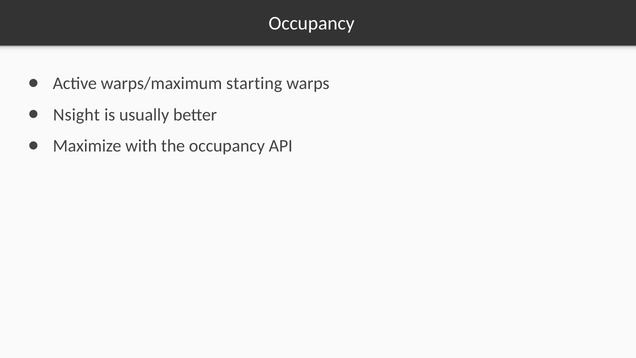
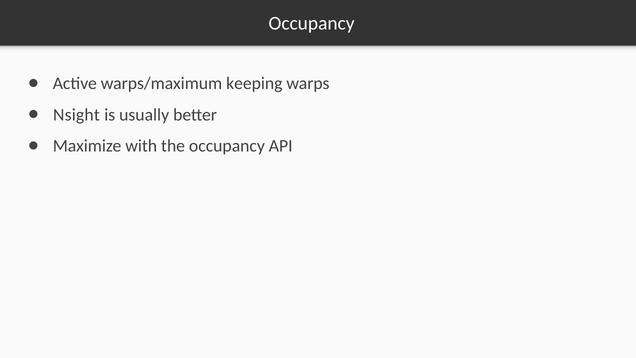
starting: starting -> keeping (254, 83)
